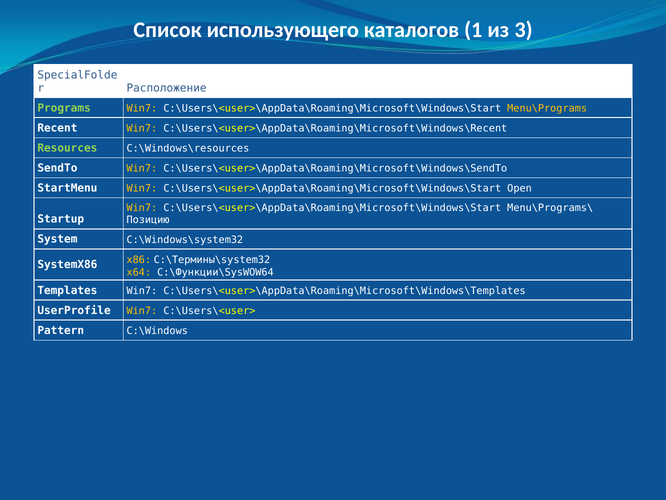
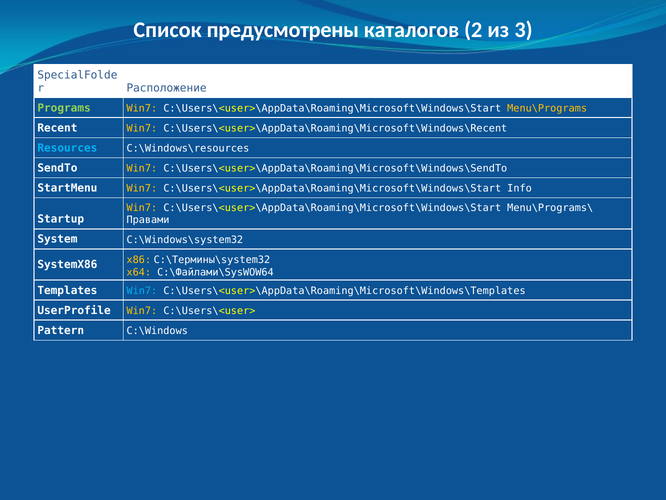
использующего: использующего -> предусмотрены (283, 30)
1: 1 -> 2 (473, 30)
Resources colour: light green -> light blue (67, 148)
Open: Open -> Info (520, 188)
Позицию: Позицию -> Правами (148, 220)
C:\Функции\SysWOW64: C:\Функции\SysWOW64 -> C:\Файлами\SysWOW64 (215, 272)
Win7 colour: white -> light blue (142, 291)
